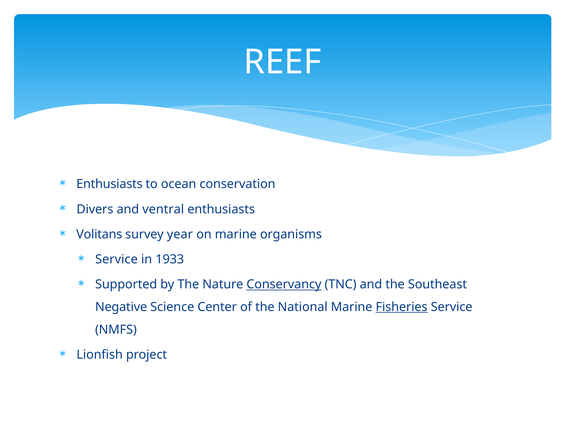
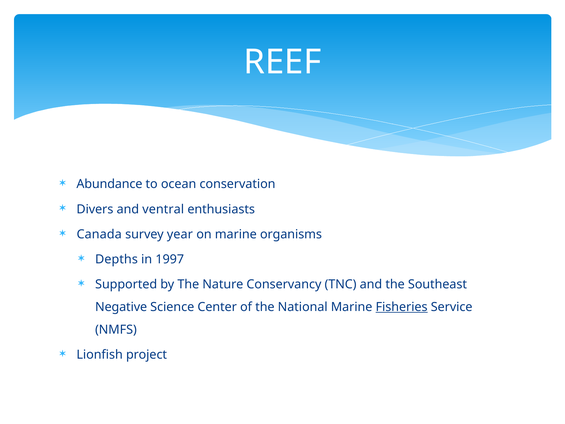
Enthusiasts: Enthusiasts -> Abundance (109, 184)
Volitans: Volitans -> Canada (99, 234)
Service: Service -> Depths (116, 259)
1933: 1933 -> 1997 (170, 259)
Conservancy underline: present -> none (284, 284)
